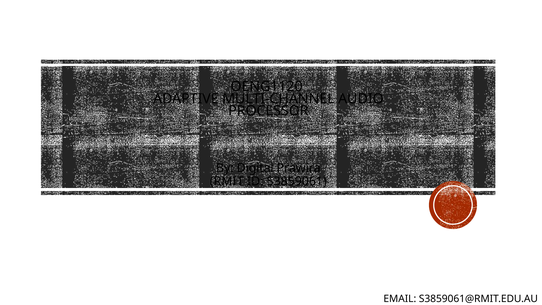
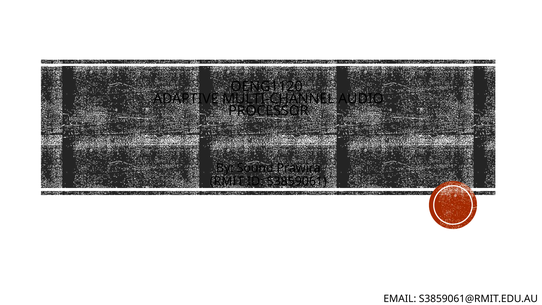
Digital: Digital -> Sound (255, 168)
